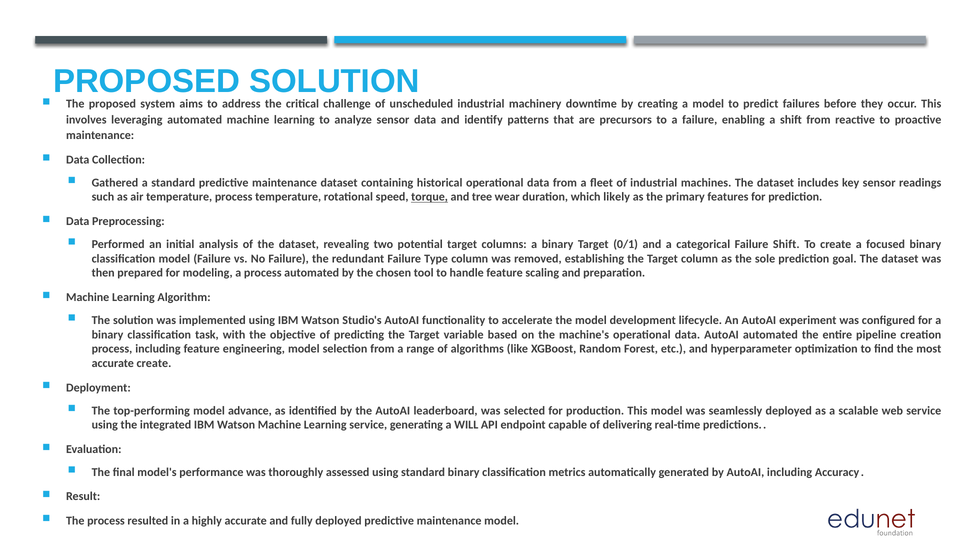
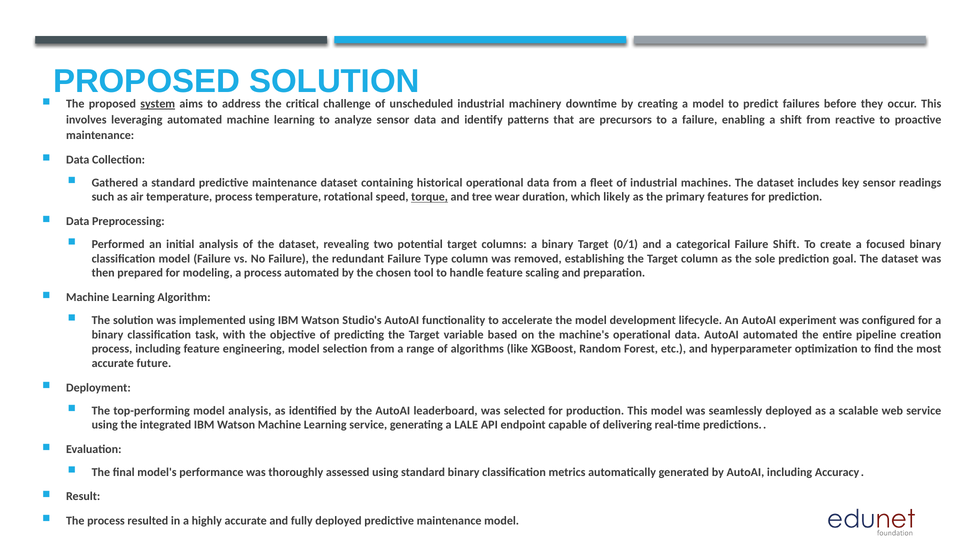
system underline: none -> present (158, 104)
accurate create: create -> future (154, 363)
model advance: advance -> analysis (250, 410)
WILL: WILL -> LALE (466, 425)
